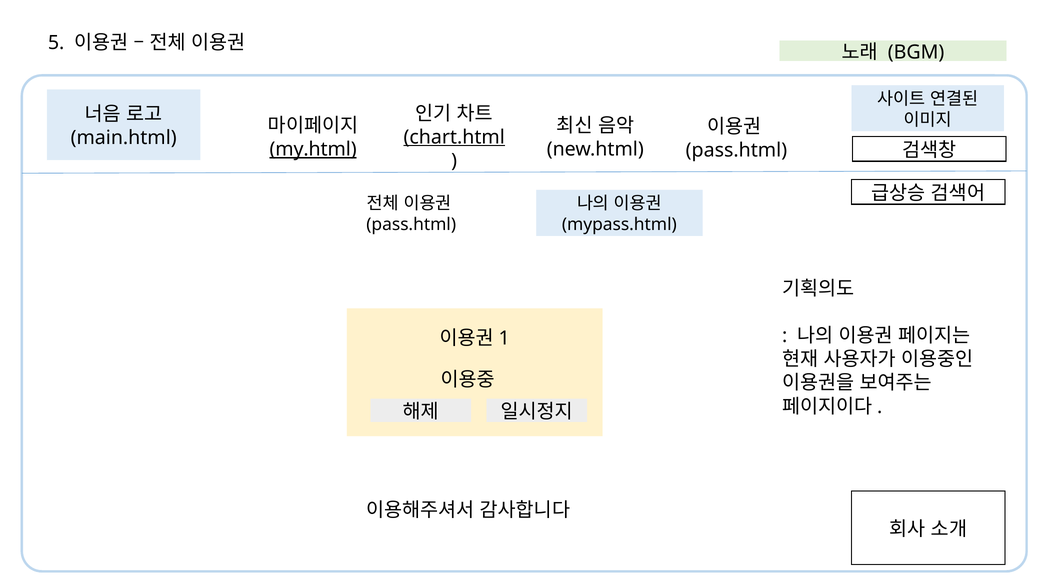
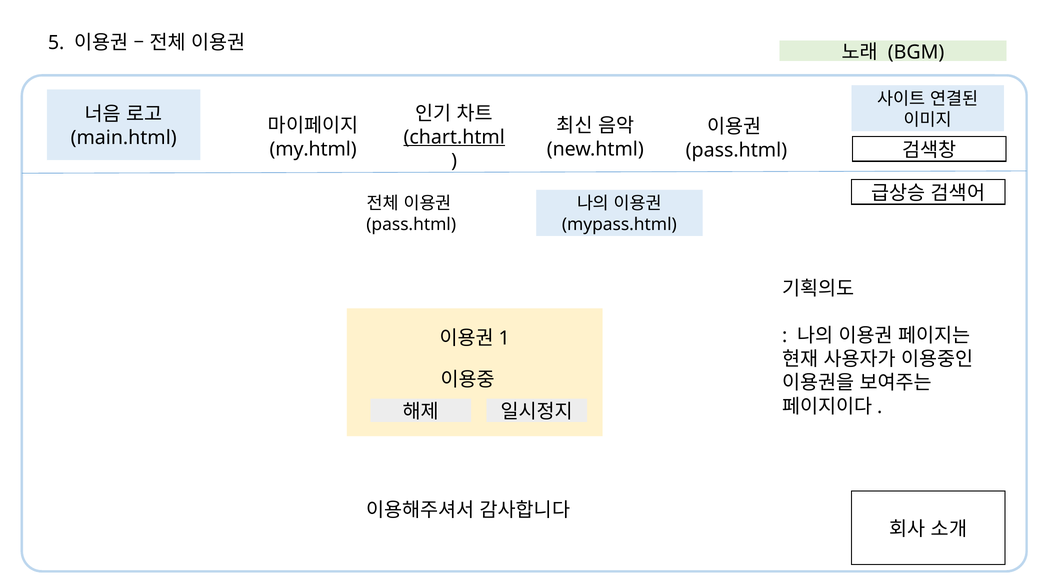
my.html underline: present -> none (313, 149)
